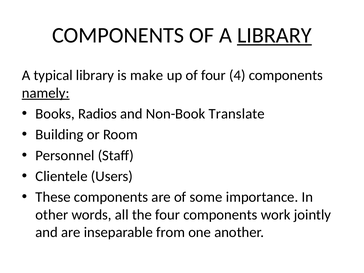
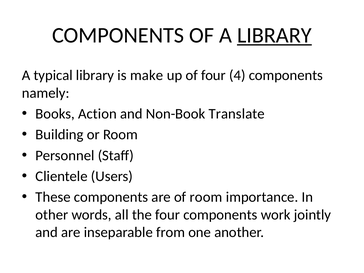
namely underline: present -> none (46, 93)
Radios: Radios -> Action (97, 114)
of some: some -> room (206, 197)
